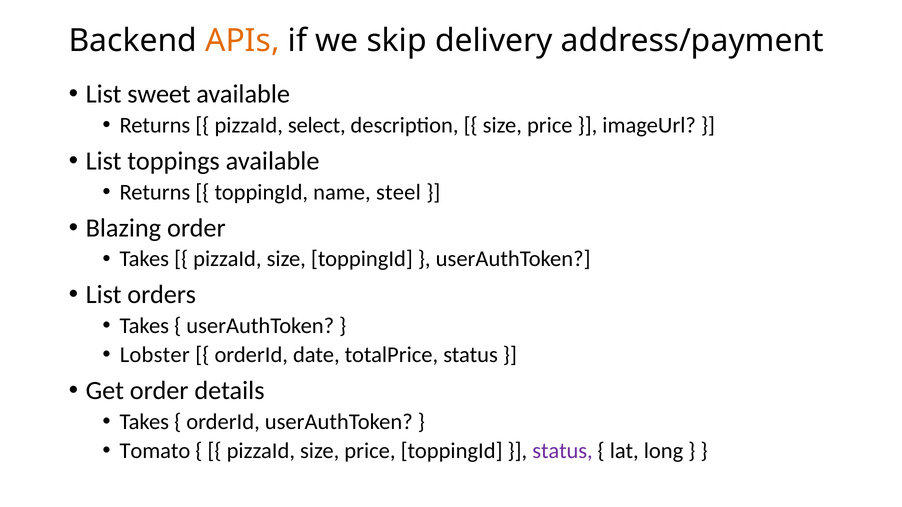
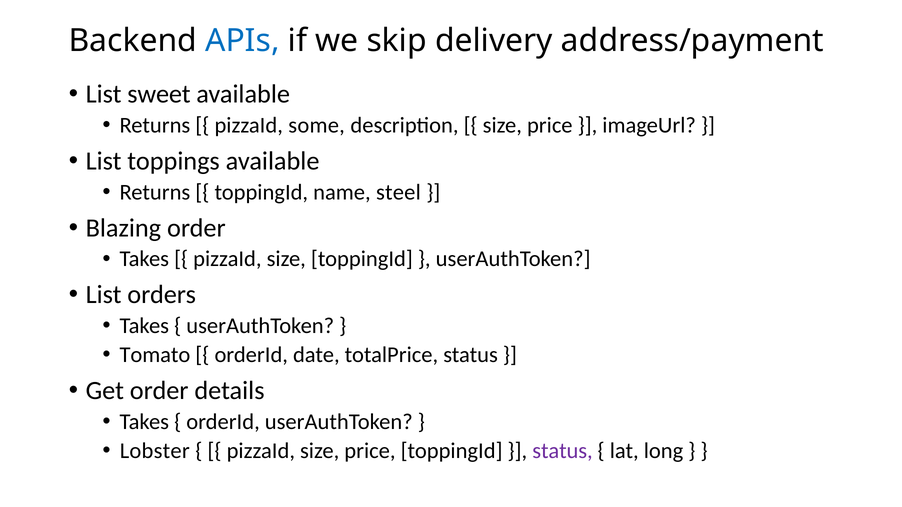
APIs colour: orange -> blue (242, 41)
select: select -> some (317, 125)
Lobster: Lobster -> Tomato (155, 355)
Tomato: Tomato -> Lobster (155, 451)
